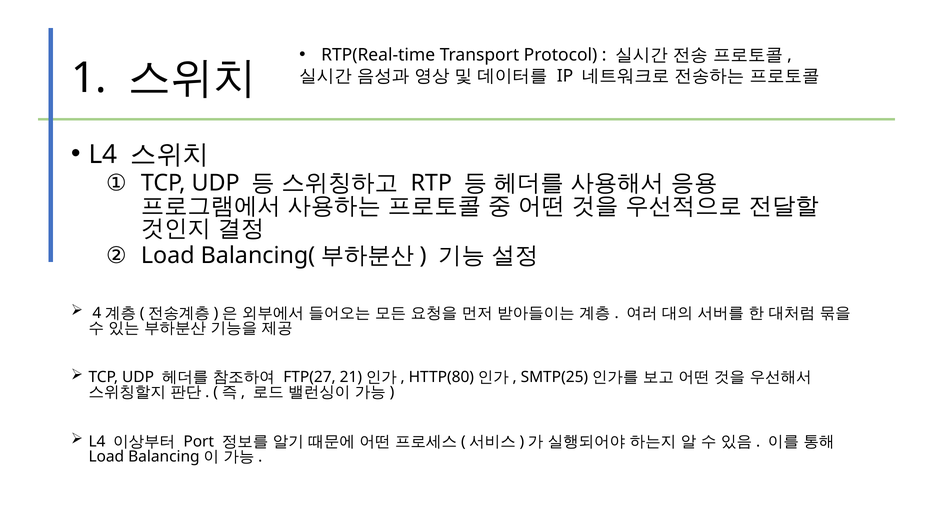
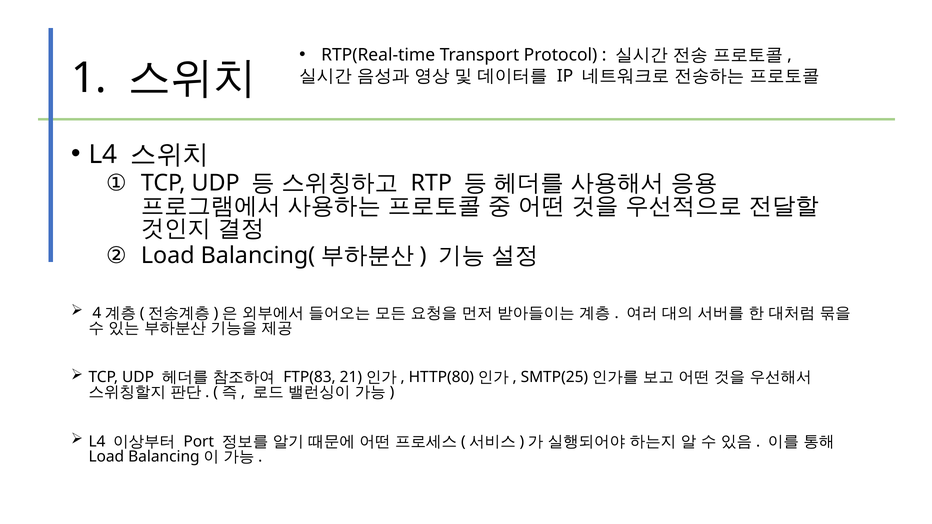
FTP(27: FTP(27 -> FTP(83 (310, 377)
